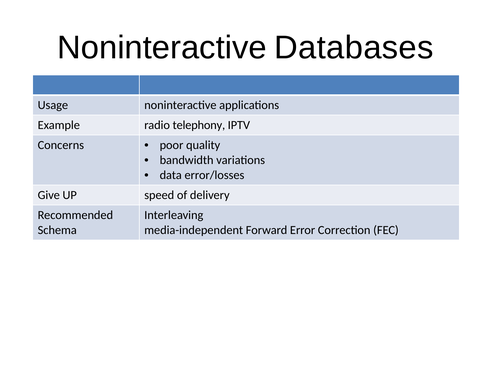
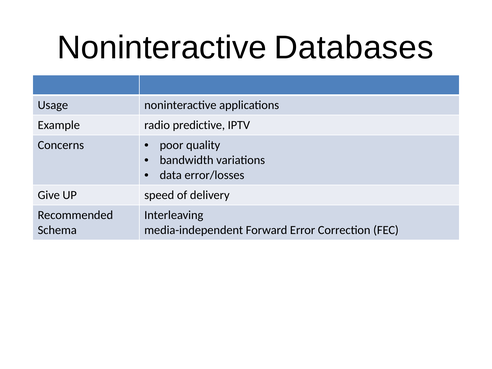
telephony: telephony -> predictive (199, 125)
